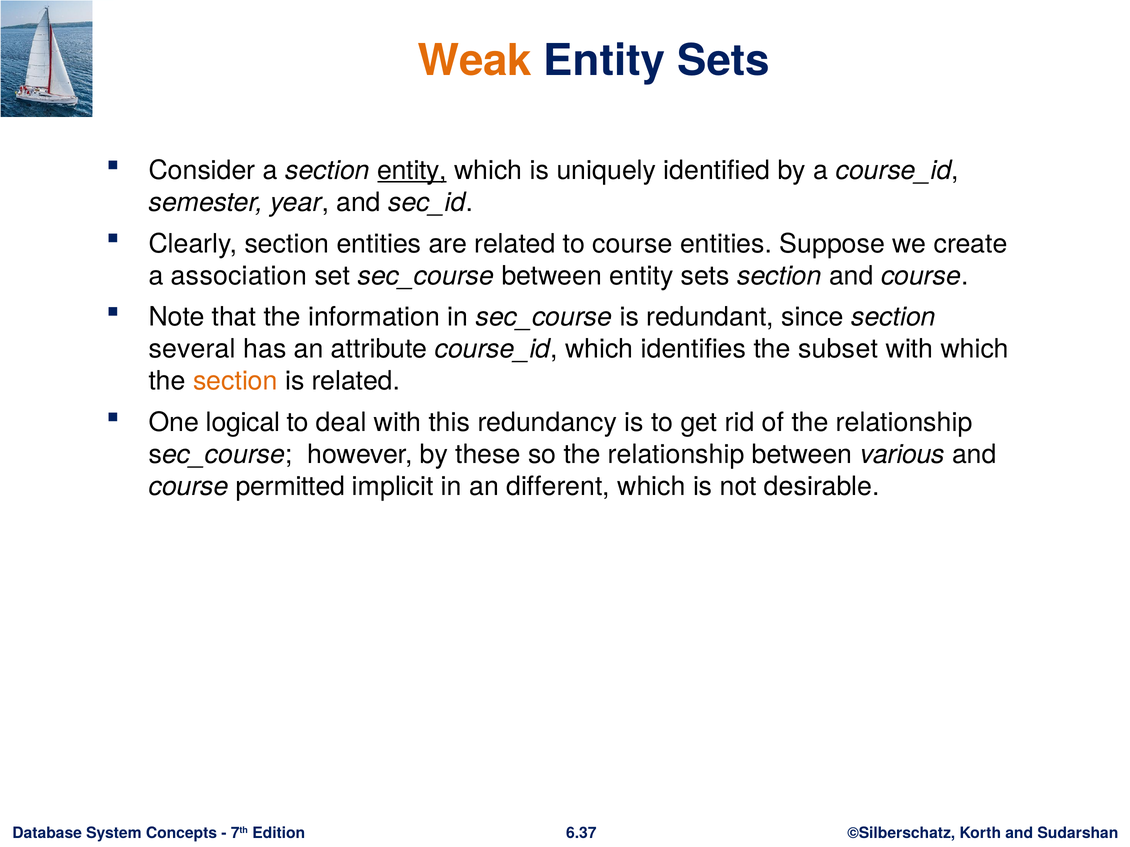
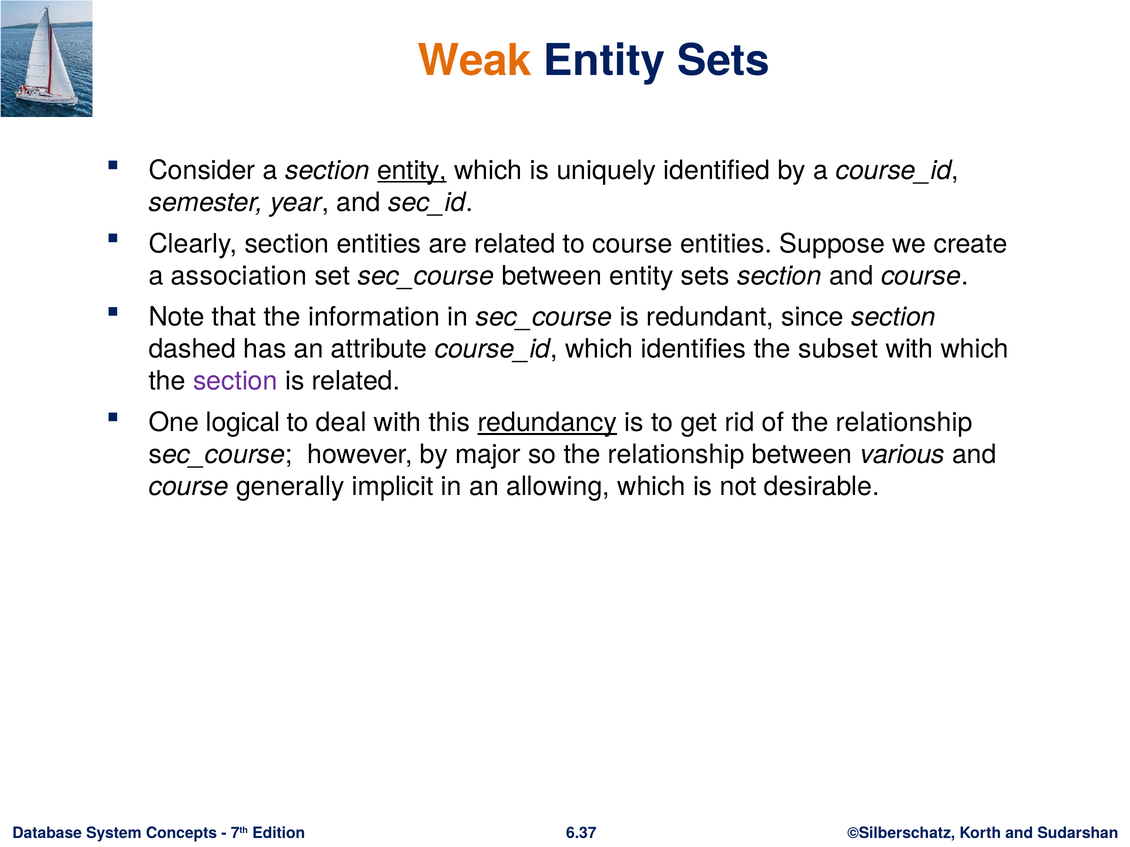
several: several -> dashed (192, 349)
section colour: orange -> purple (235, 381)
redundancy underline: none -> present (547, 423)
these: these -> major (488, 455)
permitted: permitted -> generally (290, 487)
different: different -> allowing (558, 487)
